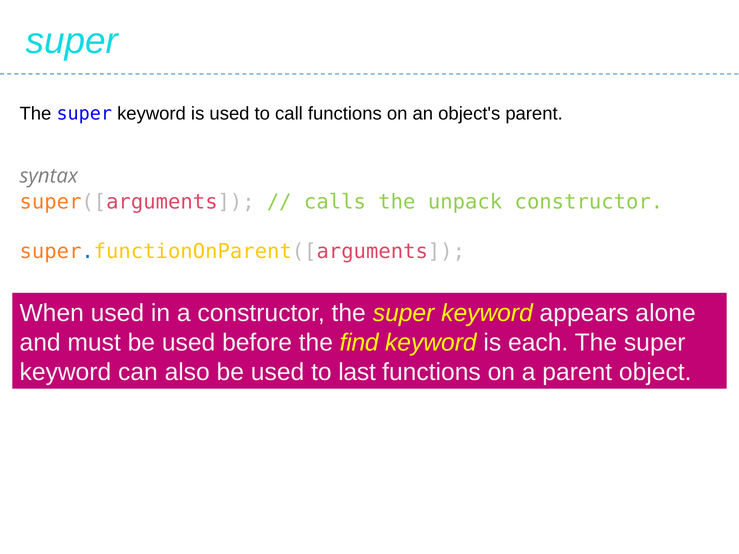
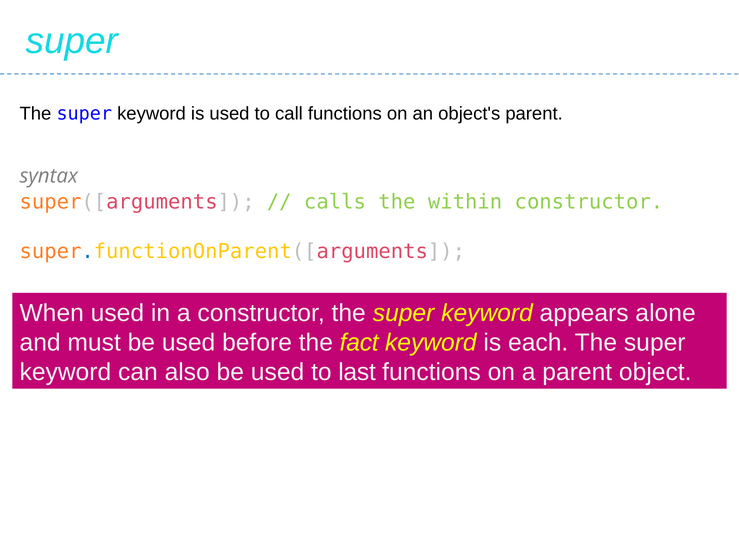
unpack: unpack -> within (465, 202)
find: find -> fact (359, 343)
